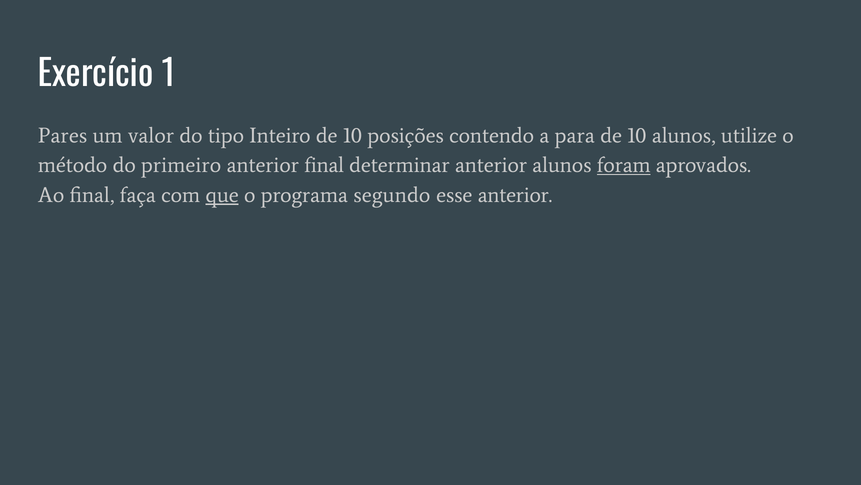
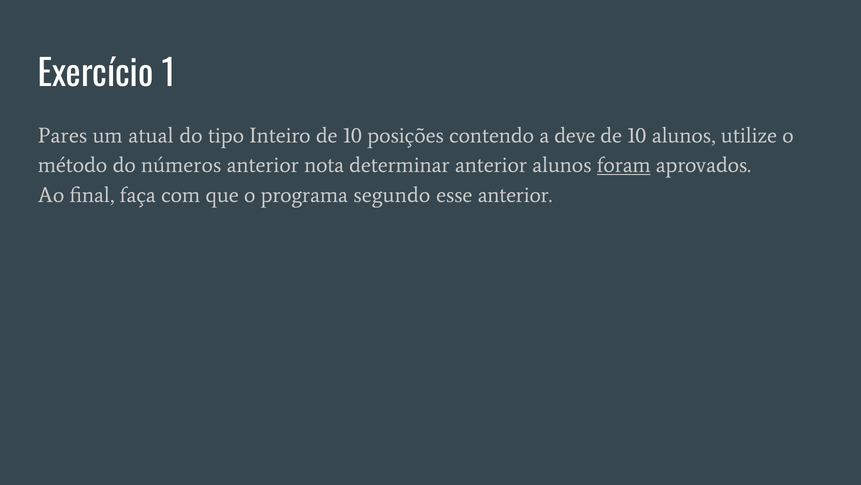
valor: valor -> atual (151, 135)
para: para -> deve (575, 135)
primeiro: primeiro -> números (181, 165)
anterior final: final -> nota (324, 165)
que underline: present -> none (222, 195)
